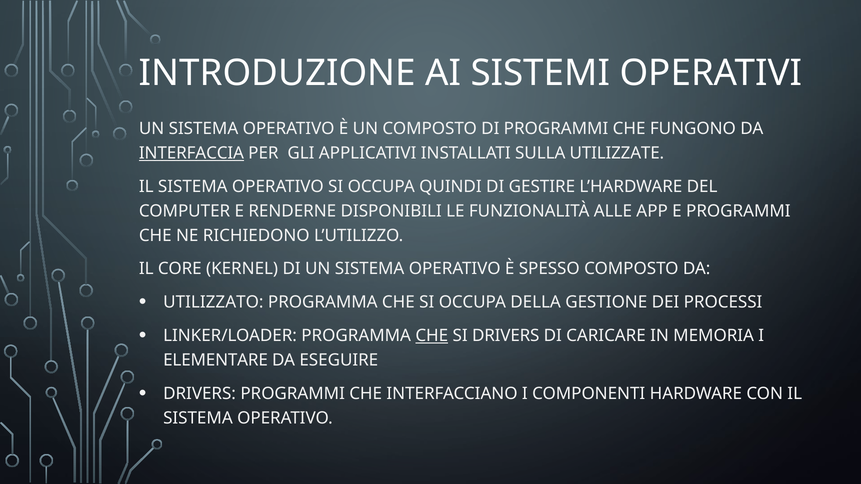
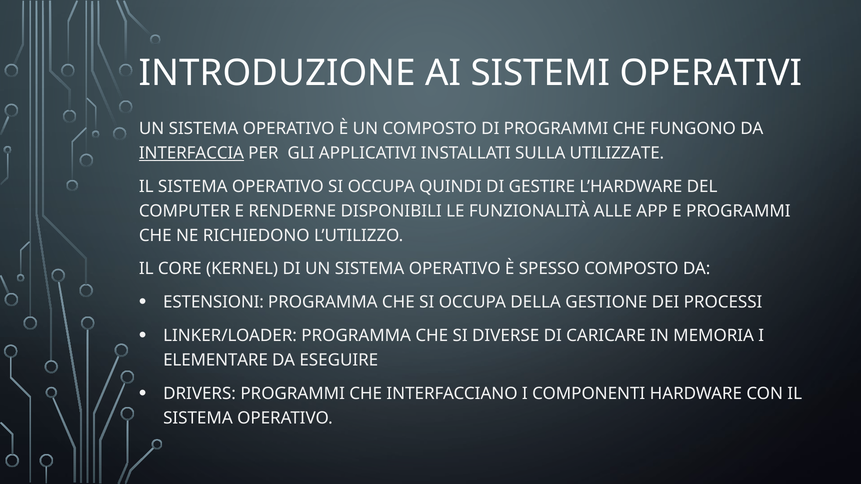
UTILIZZATO: UTILIZZATO -> ESTENSIONI (213, 303)
CHE underline: present -> none (432, 336)
SI DRIVERS: DRIVERS -> DIVERSE (506, 336)
